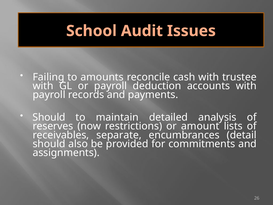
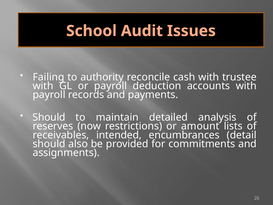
amounts: amounts -> authority (102, 77)
separate: separate -> intended (119, 135)
